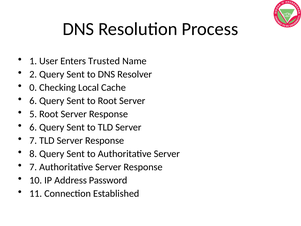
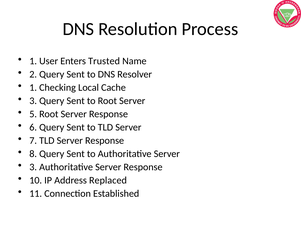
0: 0 -> 1 (33, 87)
6: 6 -> 3 (33, 101)
7: 7 -> 3 (33, 167)
Password: Password -> Replaced (108, 180)
